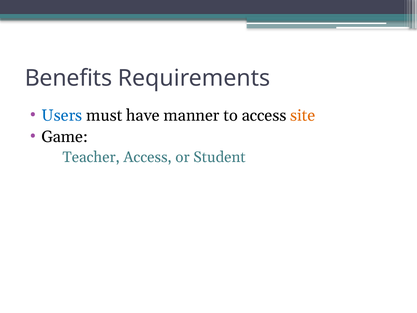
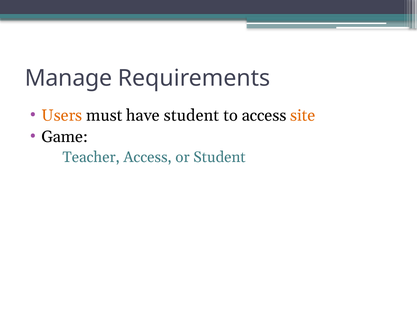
Benefits: Benefits -> Manage (68, 78)
Users colour: blue -> orange (62, 115)
have manner: manner -> student (192, 115)
